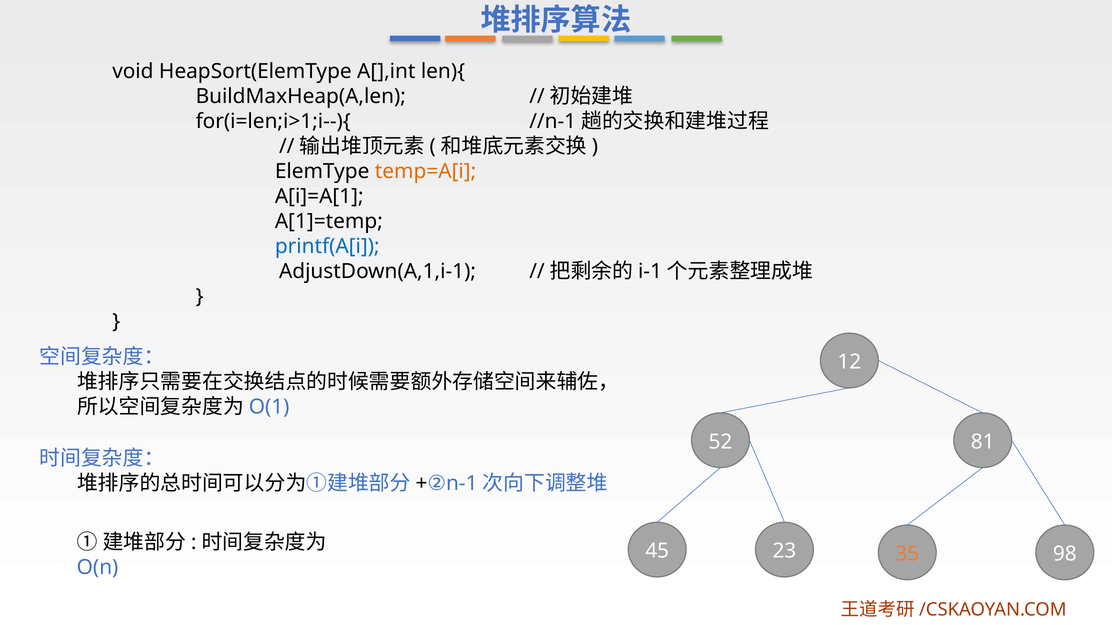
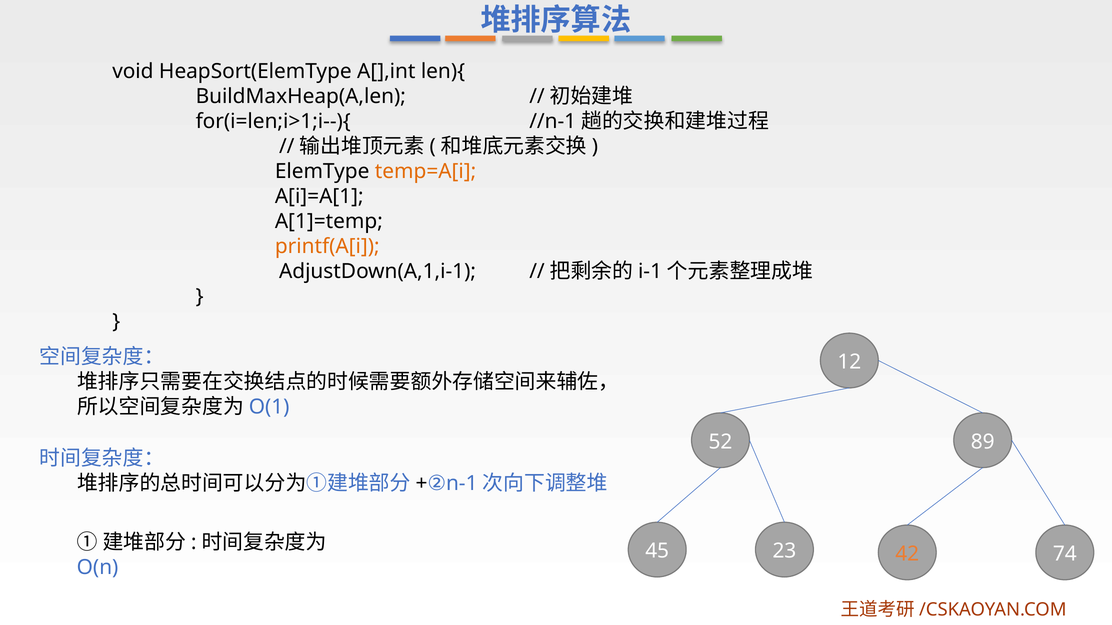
printf(A[i colour: blue -> orange (327, 246)
81: 81 -> 89 (983, 442)
35: 35 -> 42 (907, 554)
98: 98 -> 74 (1065, 554)
